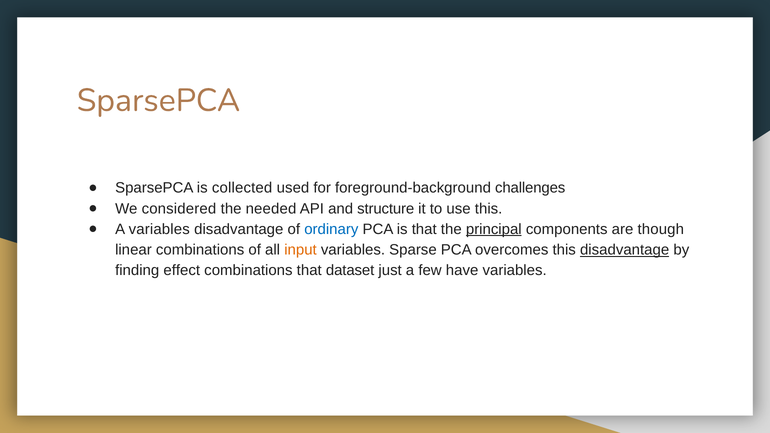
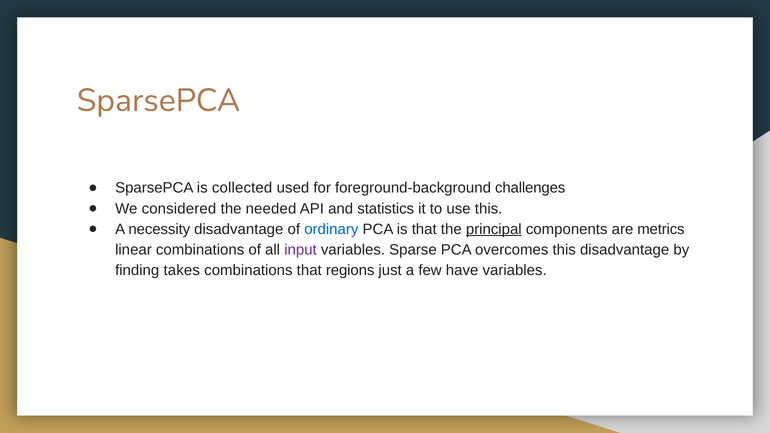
structure: structure -> statistics (386, 209)
A variables: variables -> necessity (159, 229)
though: though -> metrics (661, 229)
input colour: orange -> purple (301, 250)
disadvantage underline: present -> none (625, 250)
effect: effect -> takes (182, 271)
dataset: dataset -> regions (350, 271)
